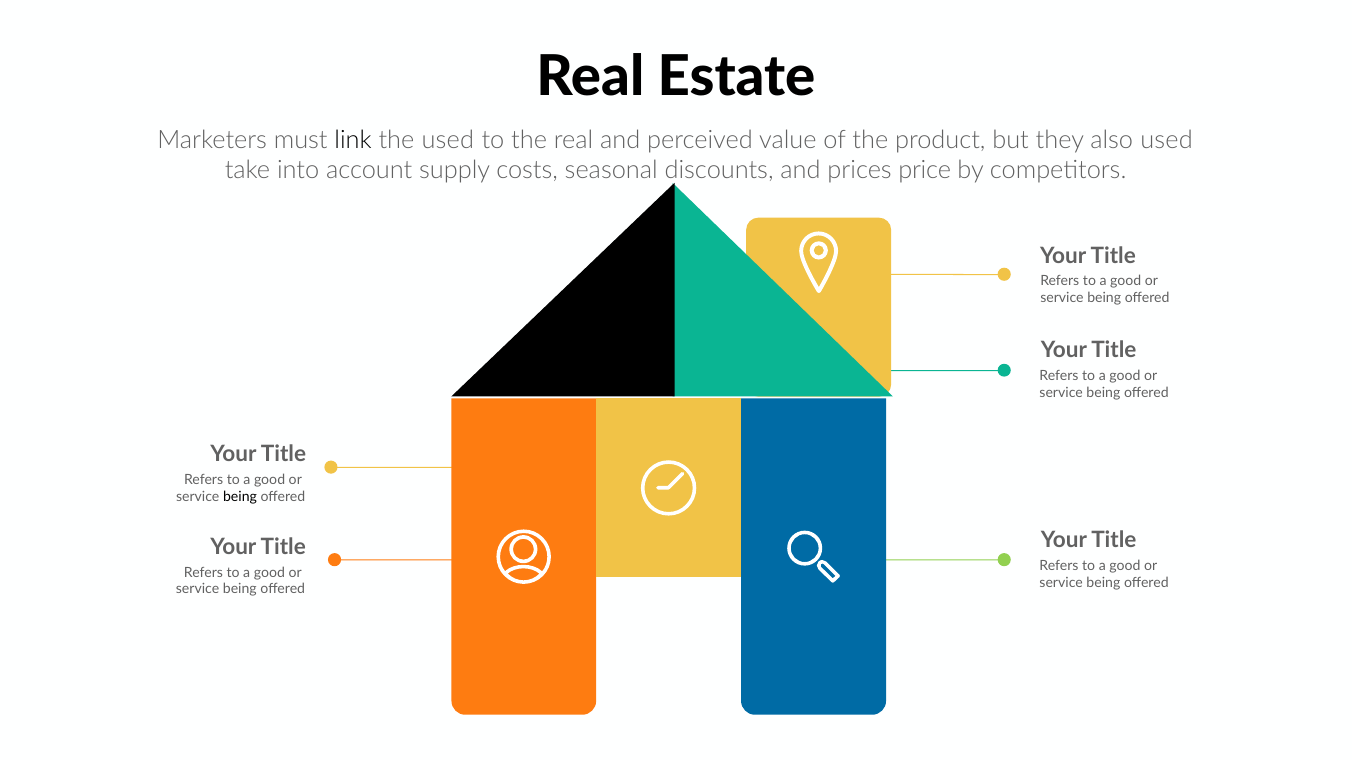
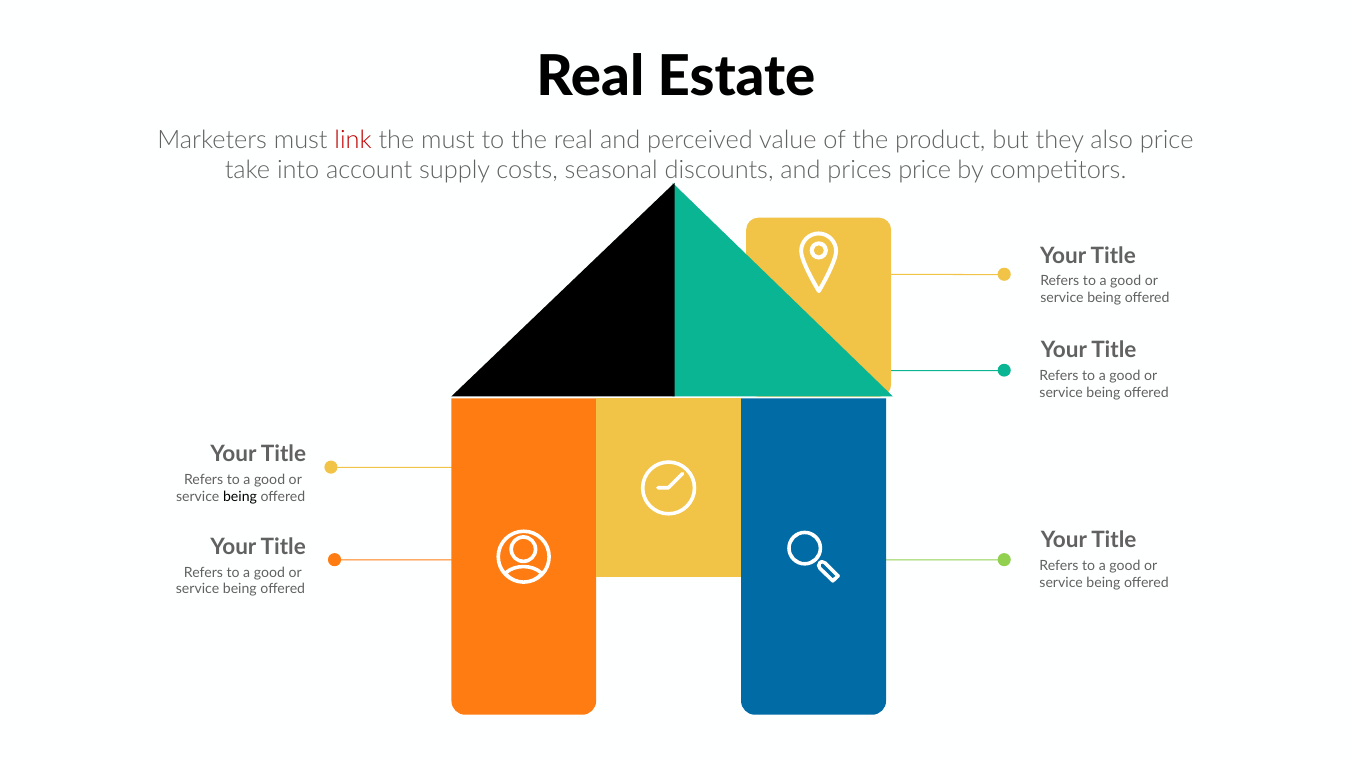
link colour: black -> red (353, 140)
the used: used -> must (448, 140)
also used: used -> price (1167, 140)
